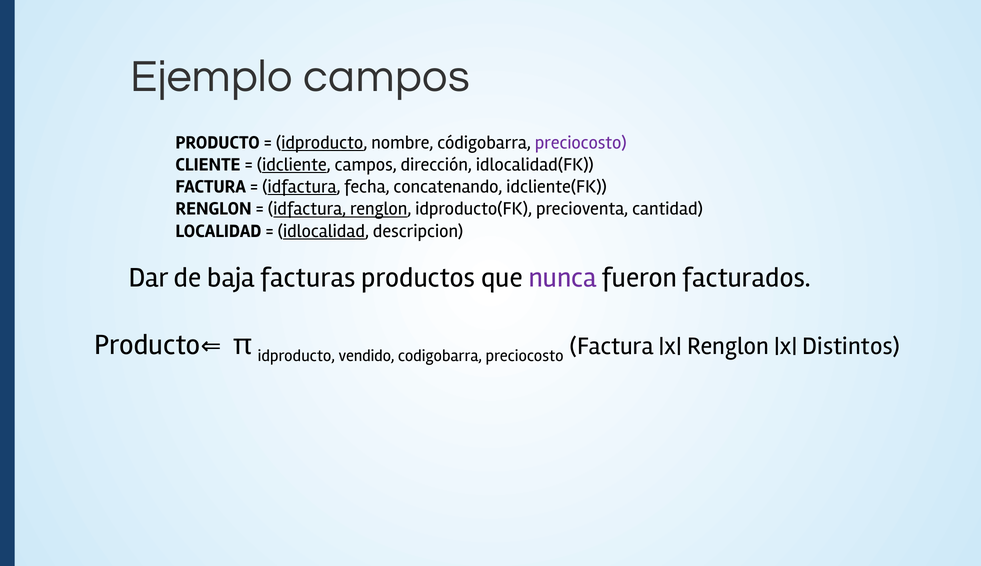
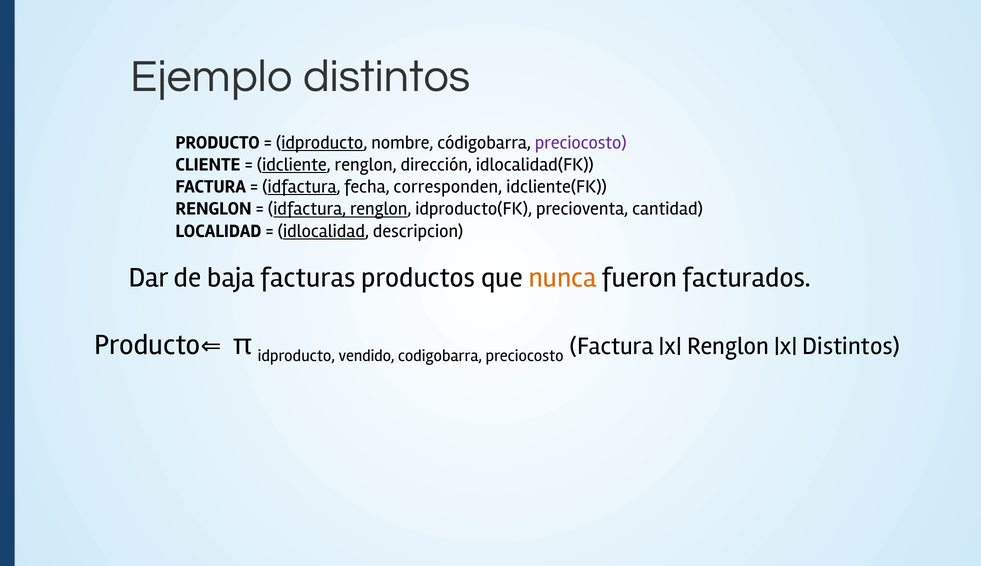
Ejemplo campos: campos -> distintos (387, 77)
idcliente campos: campos -> renglon (366, 165)
concatenando: concatenando -> corresponden (448, 187)
nunca colour: purple -> orange (563, 278)
